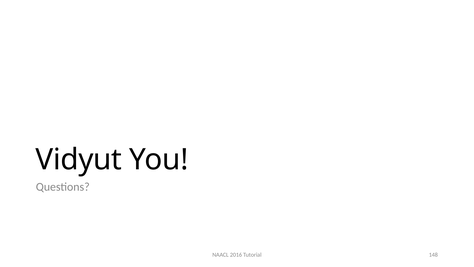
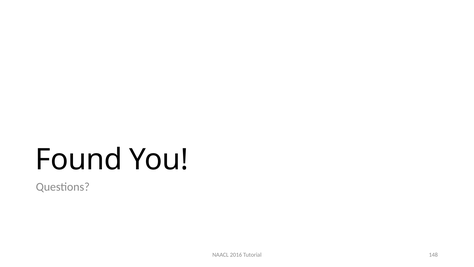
Vidyut: Vidyut -> Found (79, 159)
